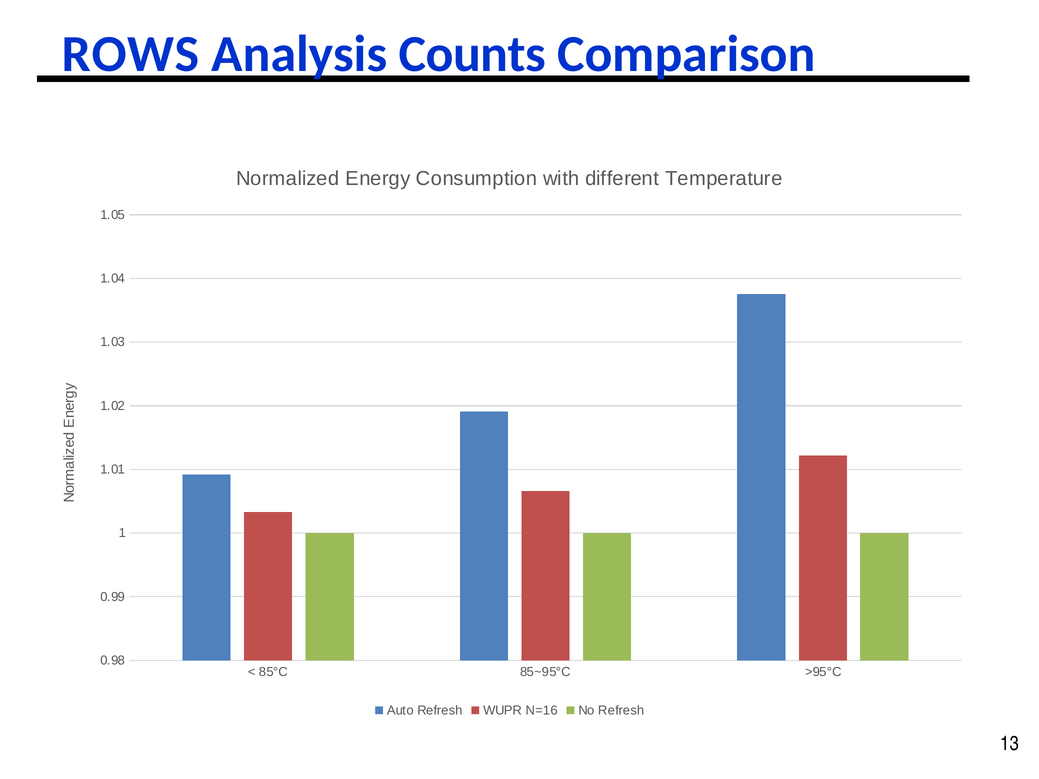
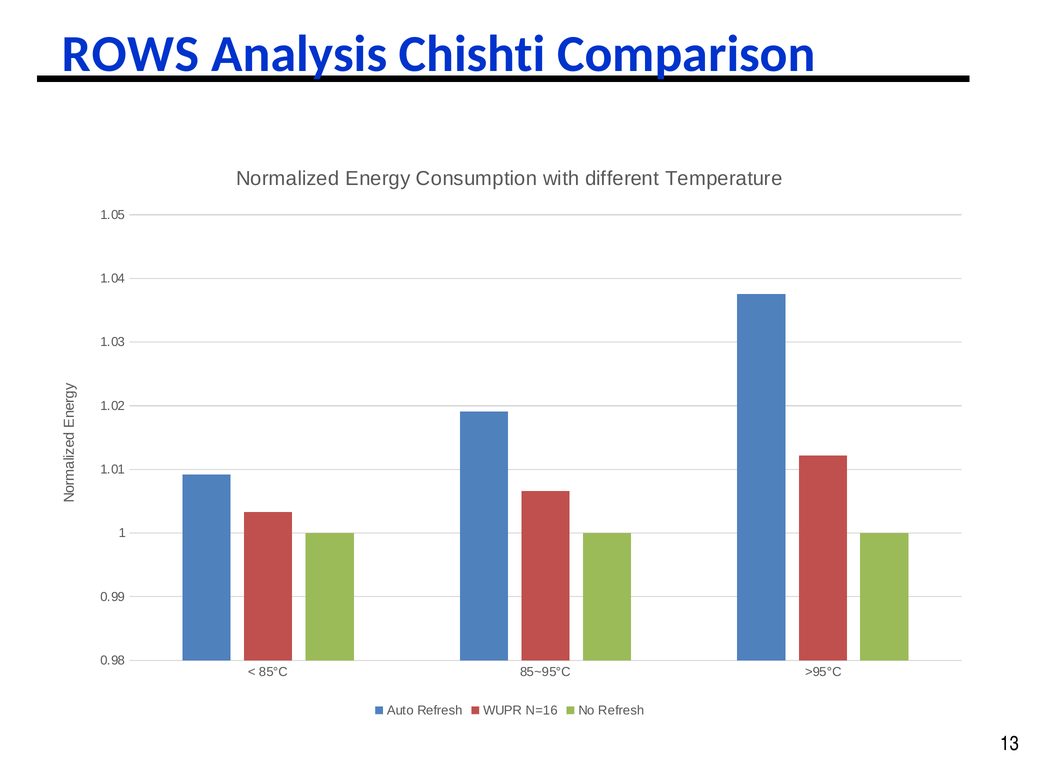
Counts: Counts -> Chishti (472, 54)
